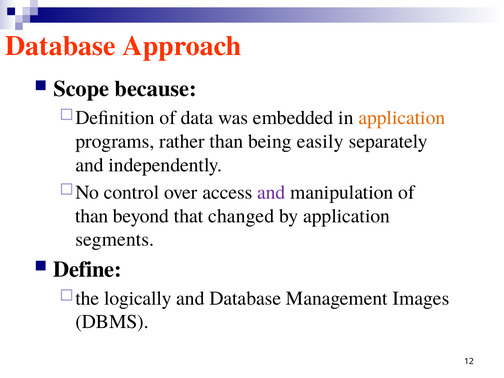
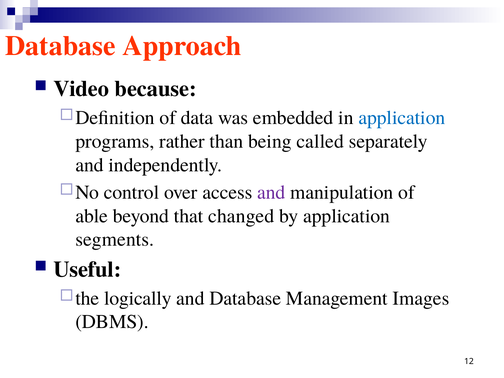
Scope: Scope -> Video (81, 89)
application colour: orange -> blue (402, 118)
easily: easily -> called (320, 141)
than: than -> able (92, 216)
Define: Define -> Useful (87, 269)
